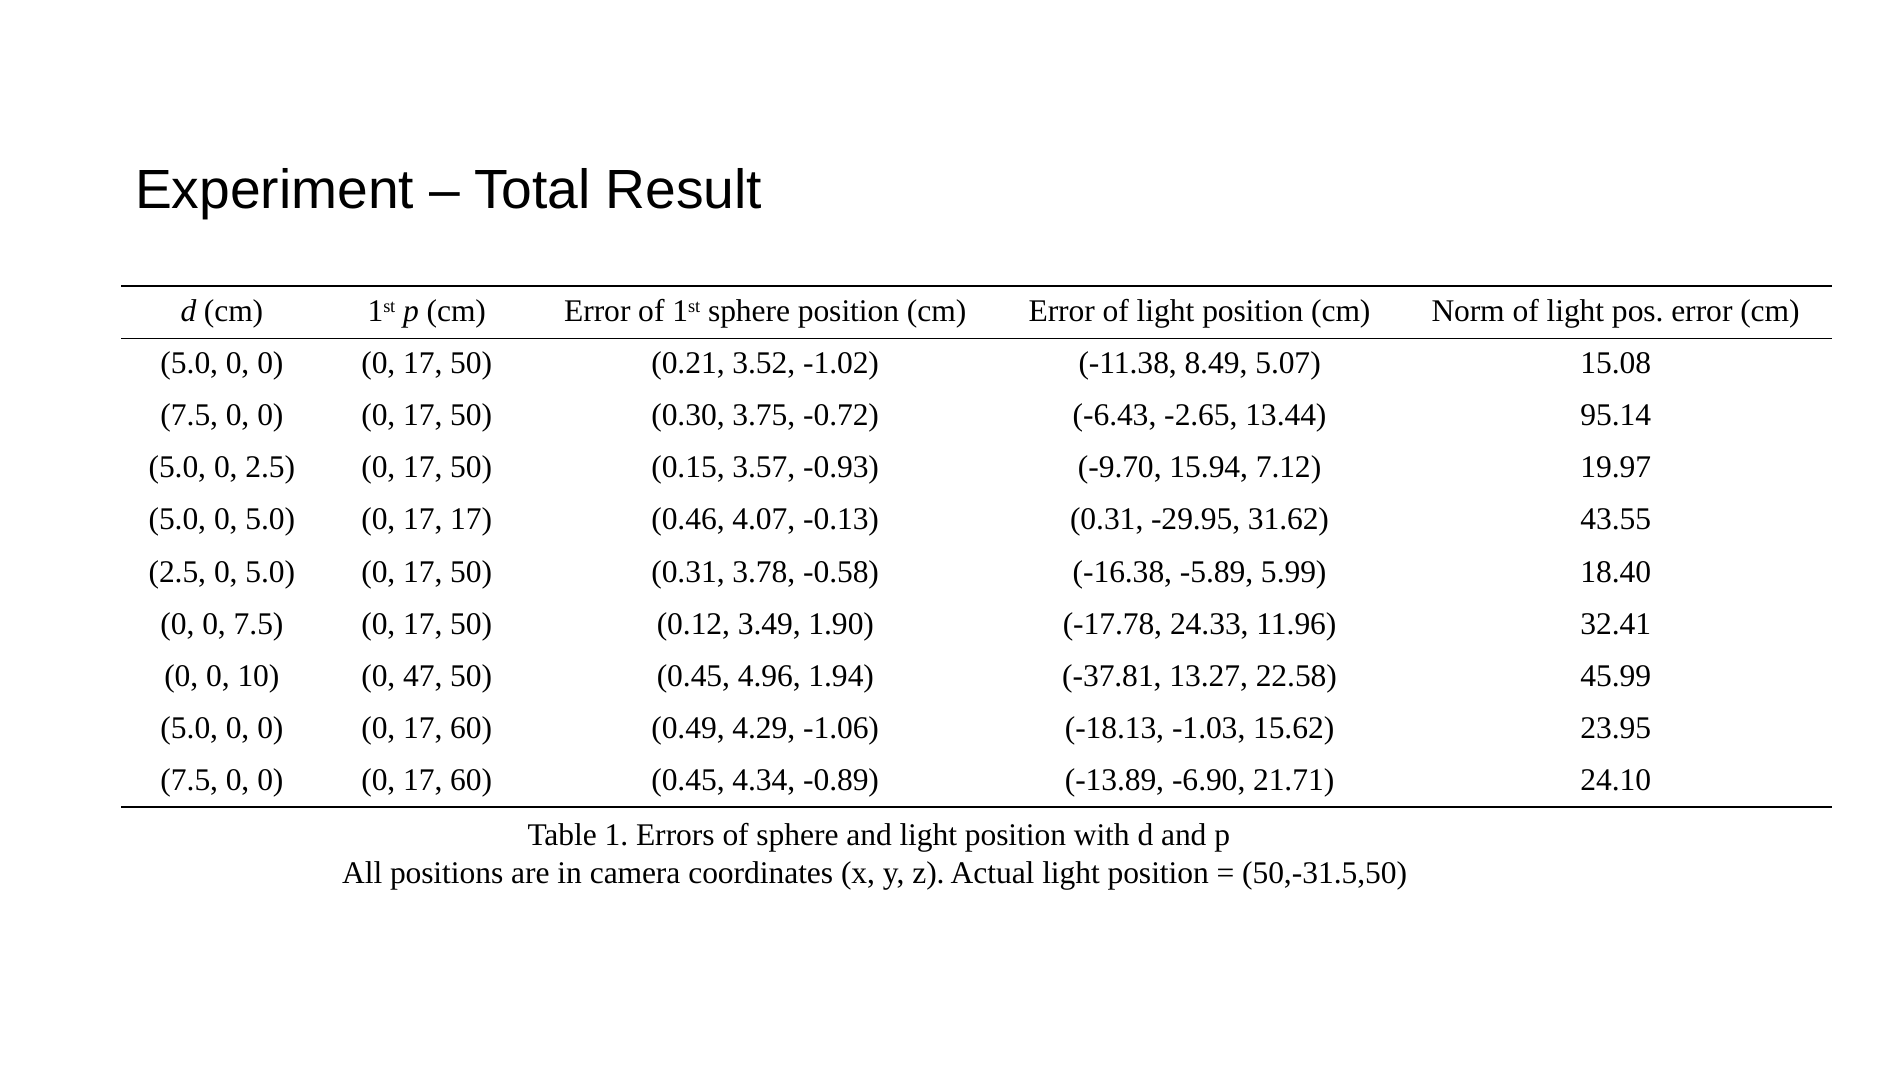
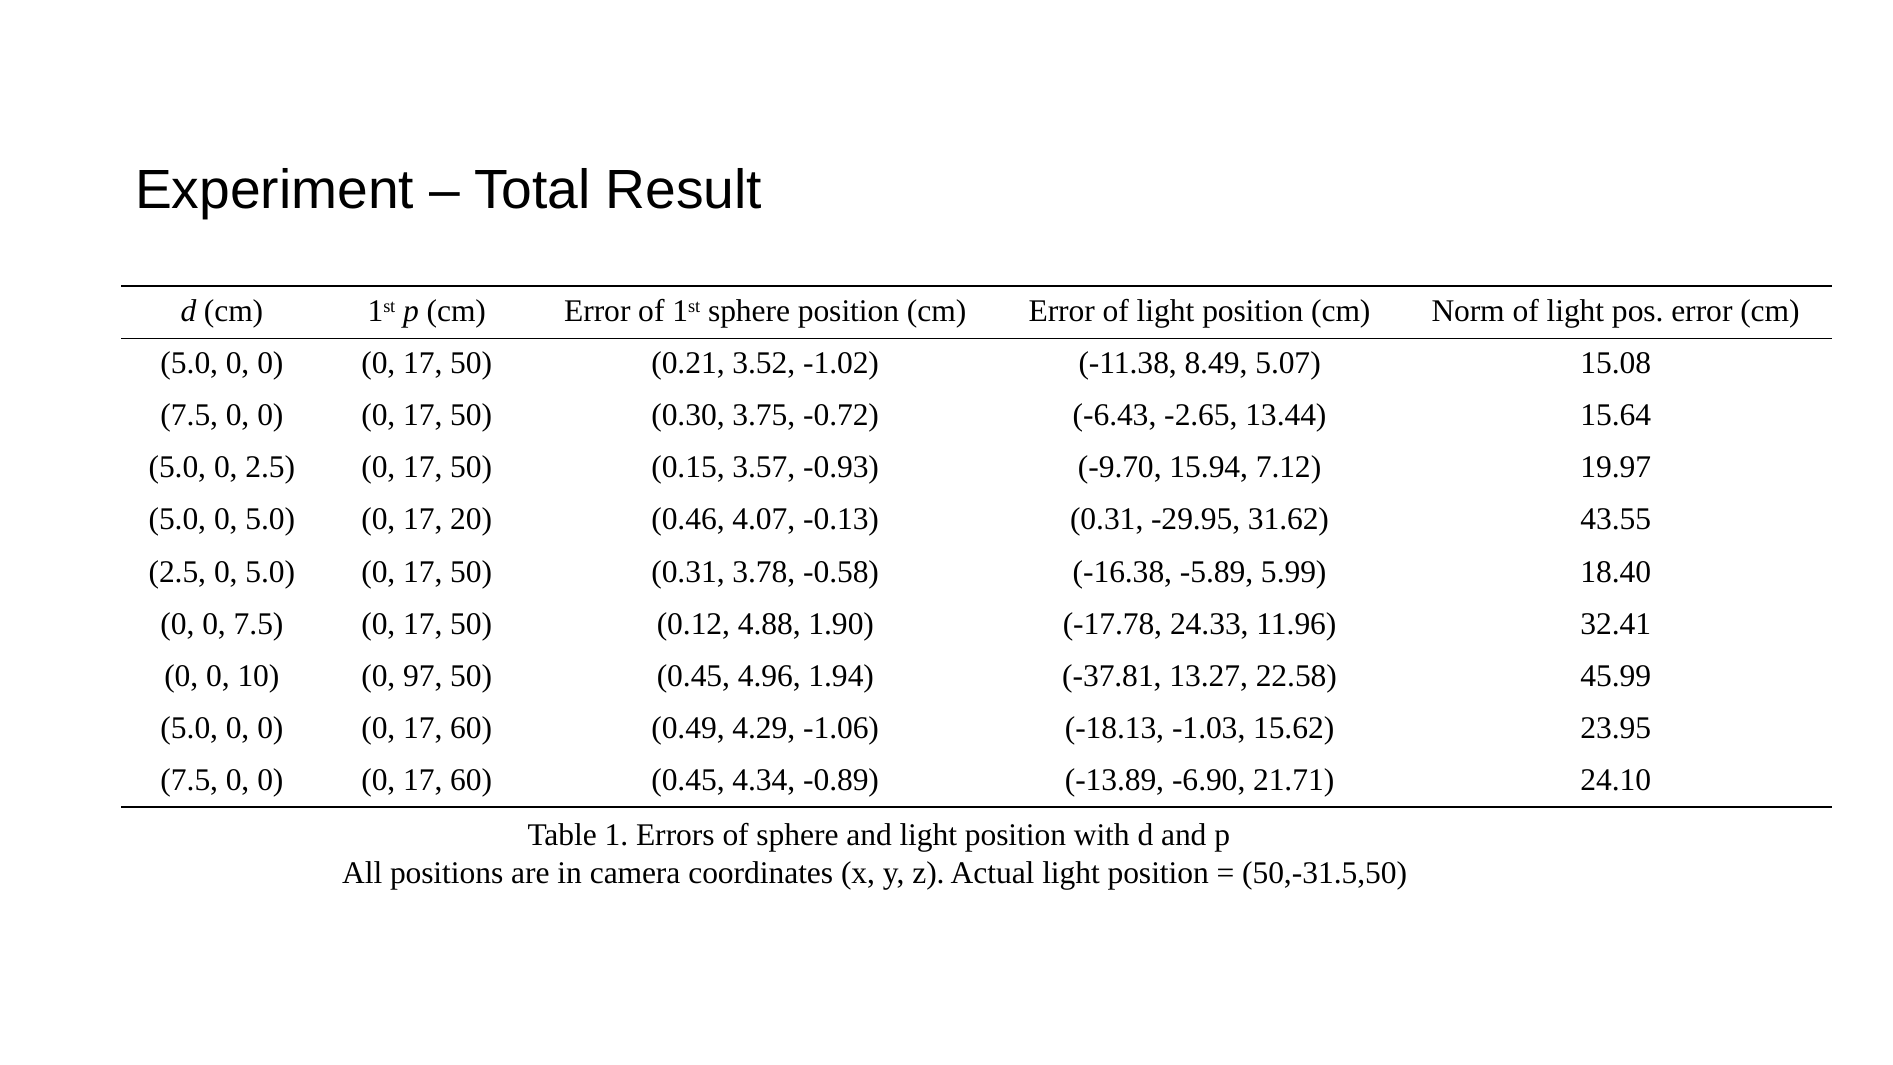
95.14: 95.14 -> 15.64 (1616, 415)
17 17: 17 -> 20 (471, 519)
3.49: 3.49 -> 4.88 (769, 624)
47: 47 -> 97 (423, 676)
